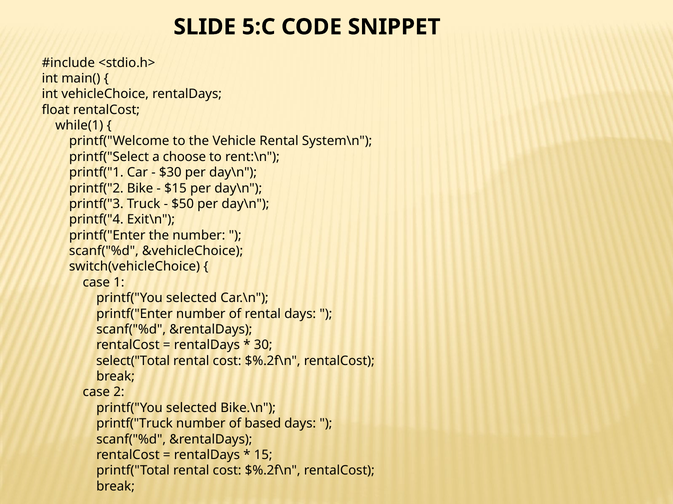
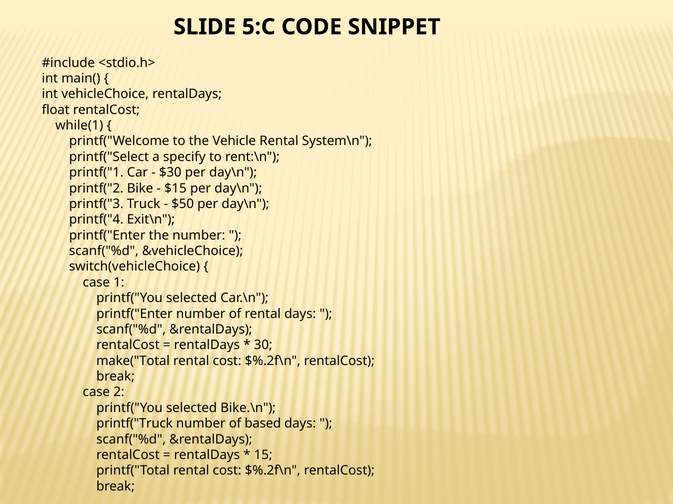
choose: choose -> specify (184, 157)
select("Total: select("Total -> make("Total (133, 361)
